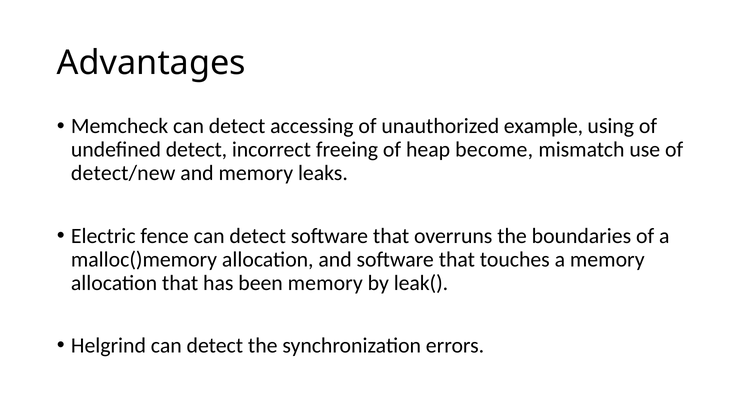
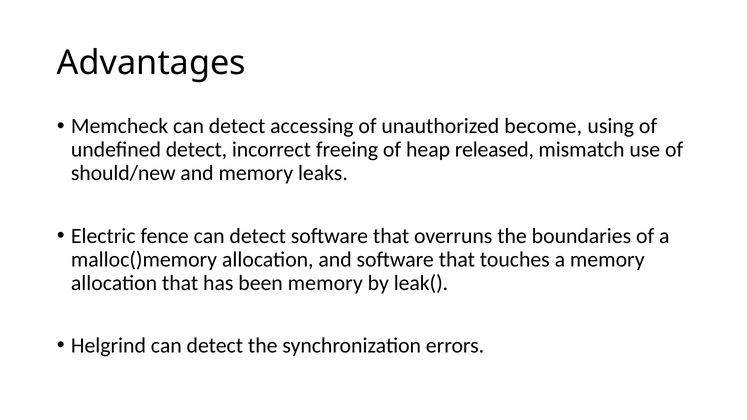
example: example -> become (543, 126)
become: become -> released (494, 150)
detect/new: detect/new -> should/new (123, 173)
